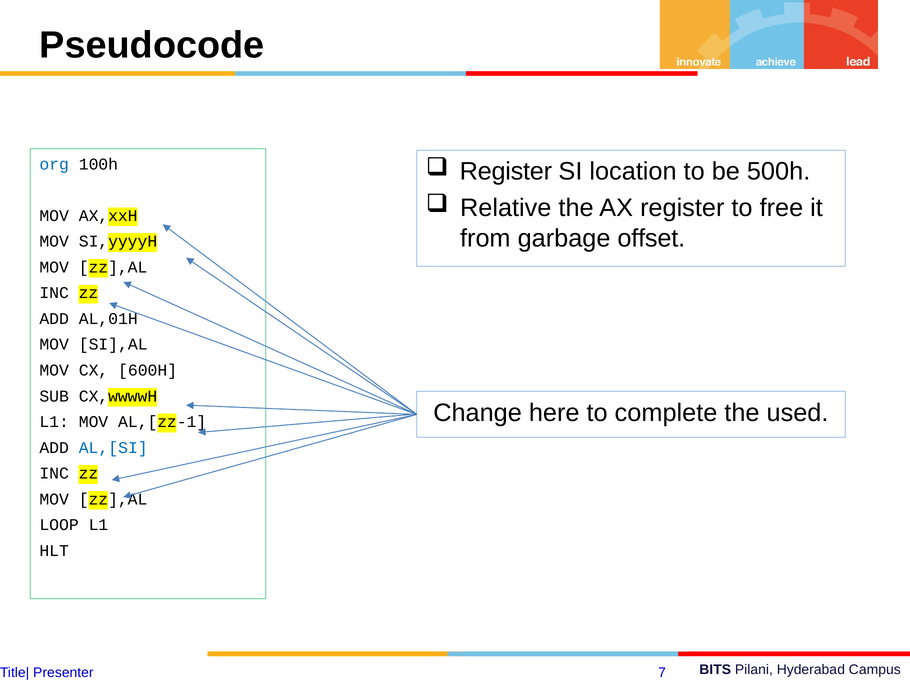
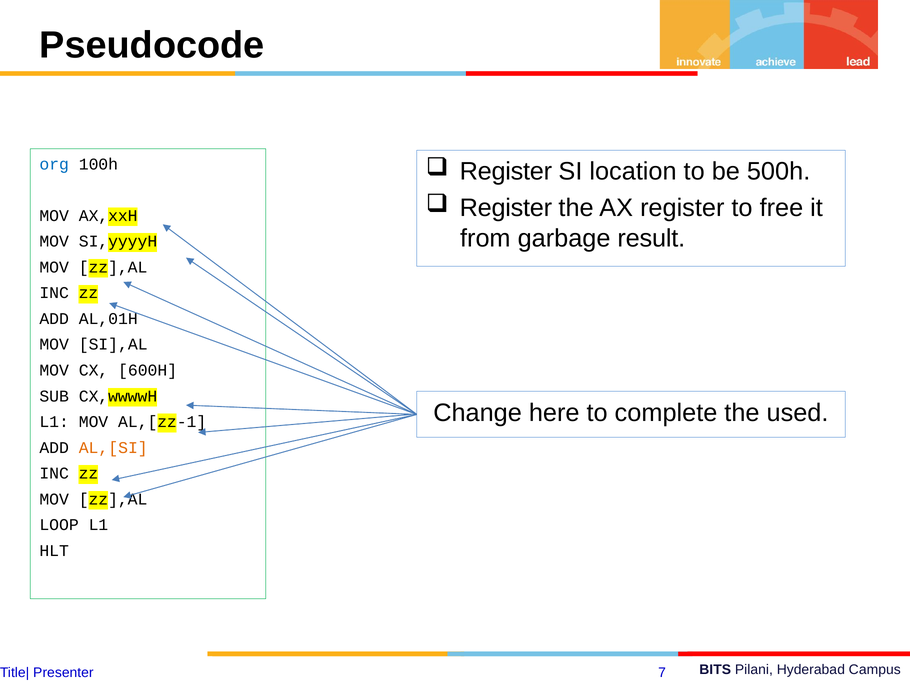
Relative: Relative -> Register (506, 208)
offset: offset -> result (651, 239)
AL,[SI colour: blue -> orange (113, 448)
